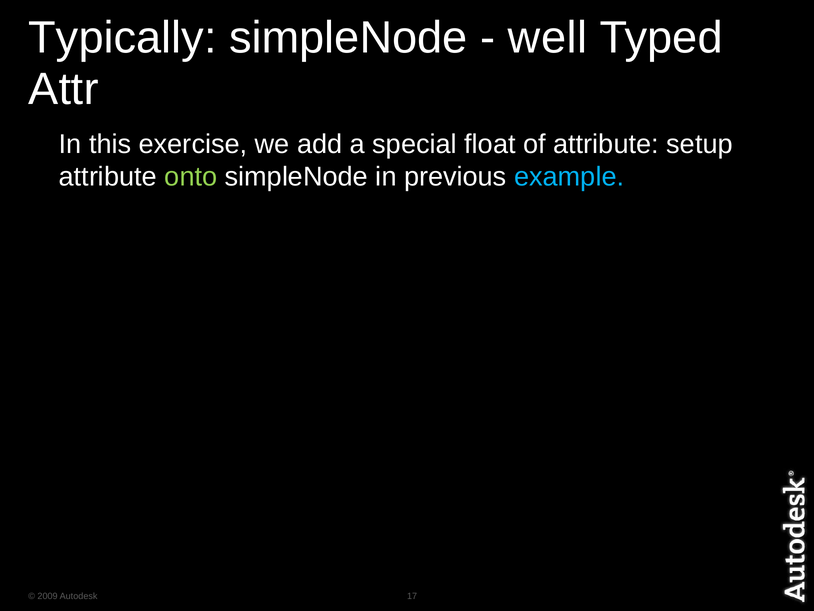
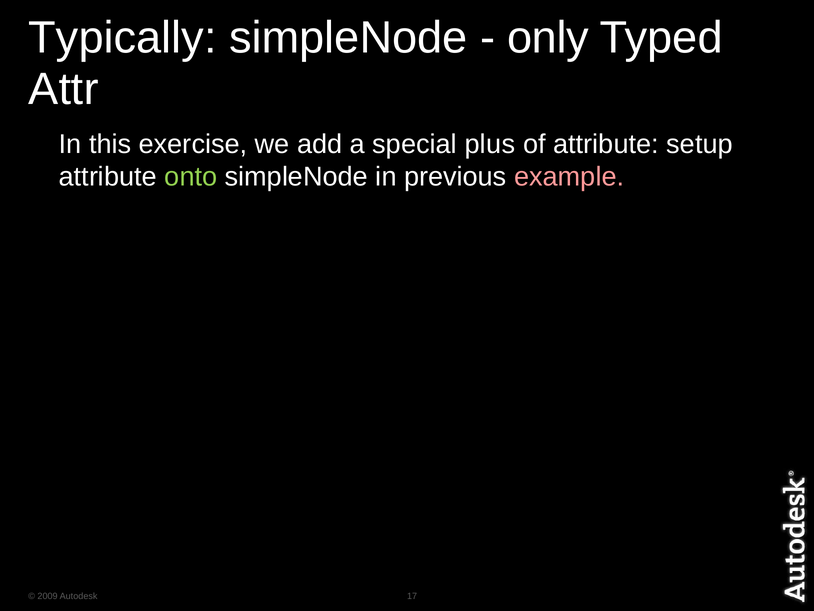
well: well -> only (548, 38)
float: float -> plus (490, 144)
example colour: light blue -> pink (569, 177)
